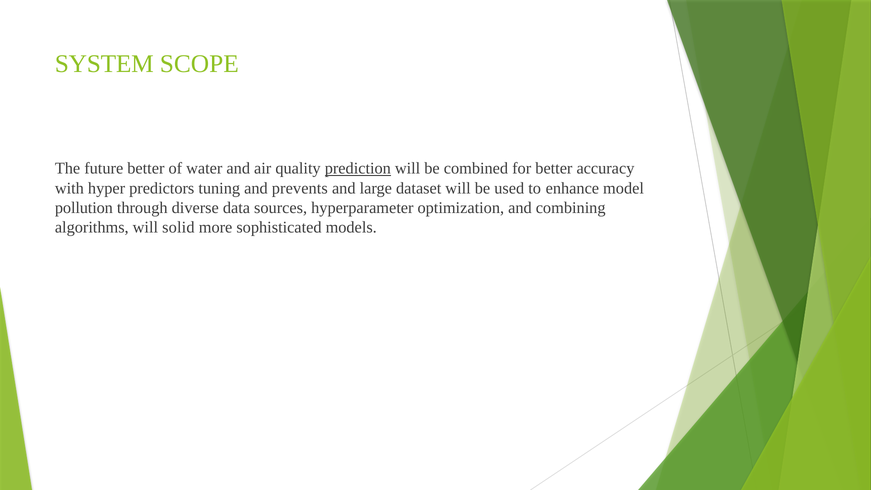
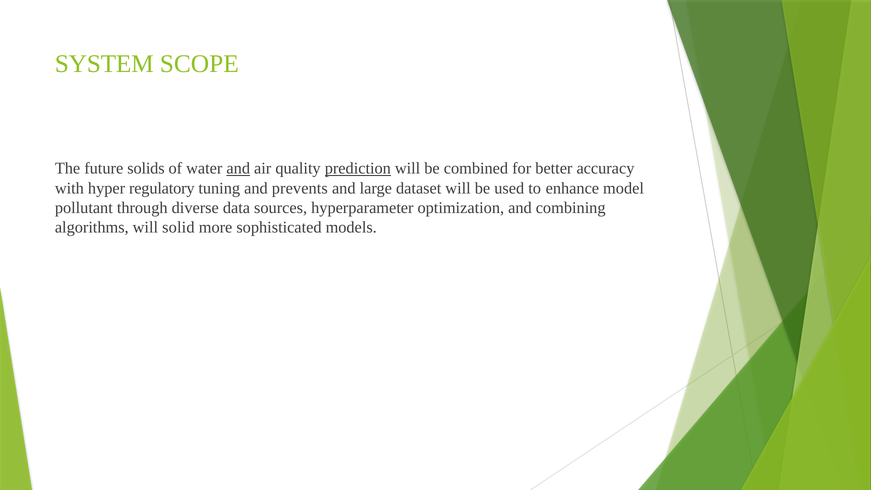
future better: better -> solids (146, 169)
and underline: none -> present (238, 169)
predictors: predictors -> regulatory (162, 188)
pollution: pollution -> pollutant (84, 208)
